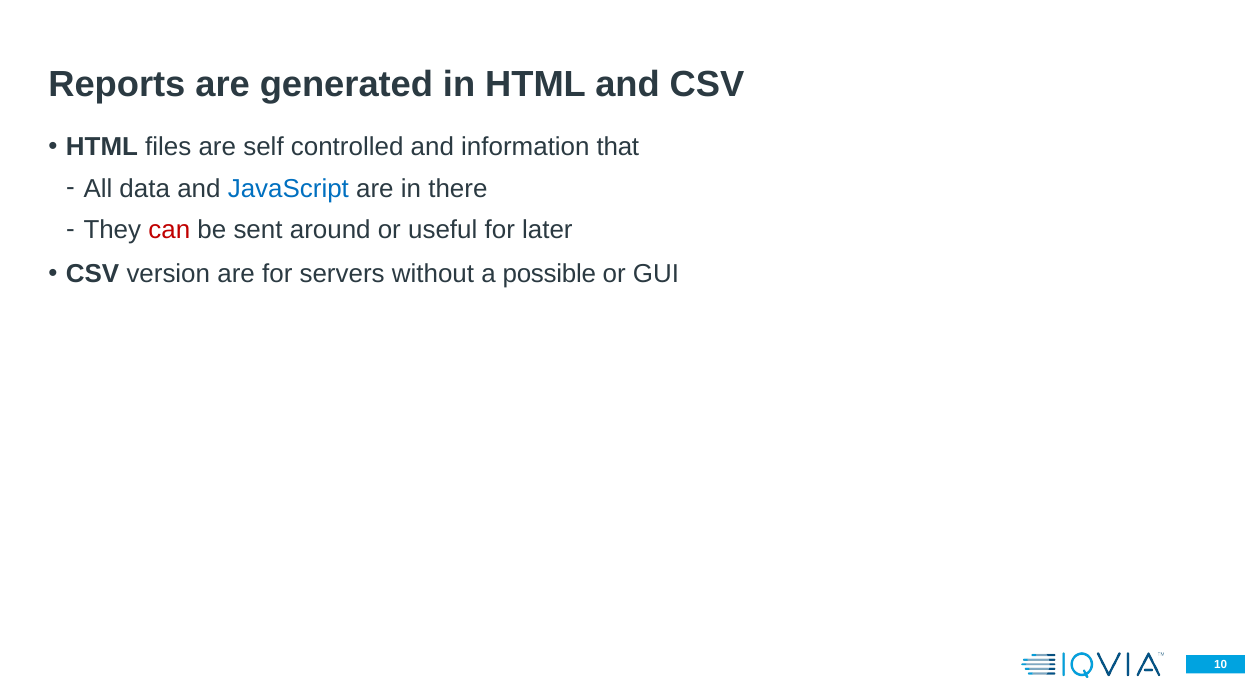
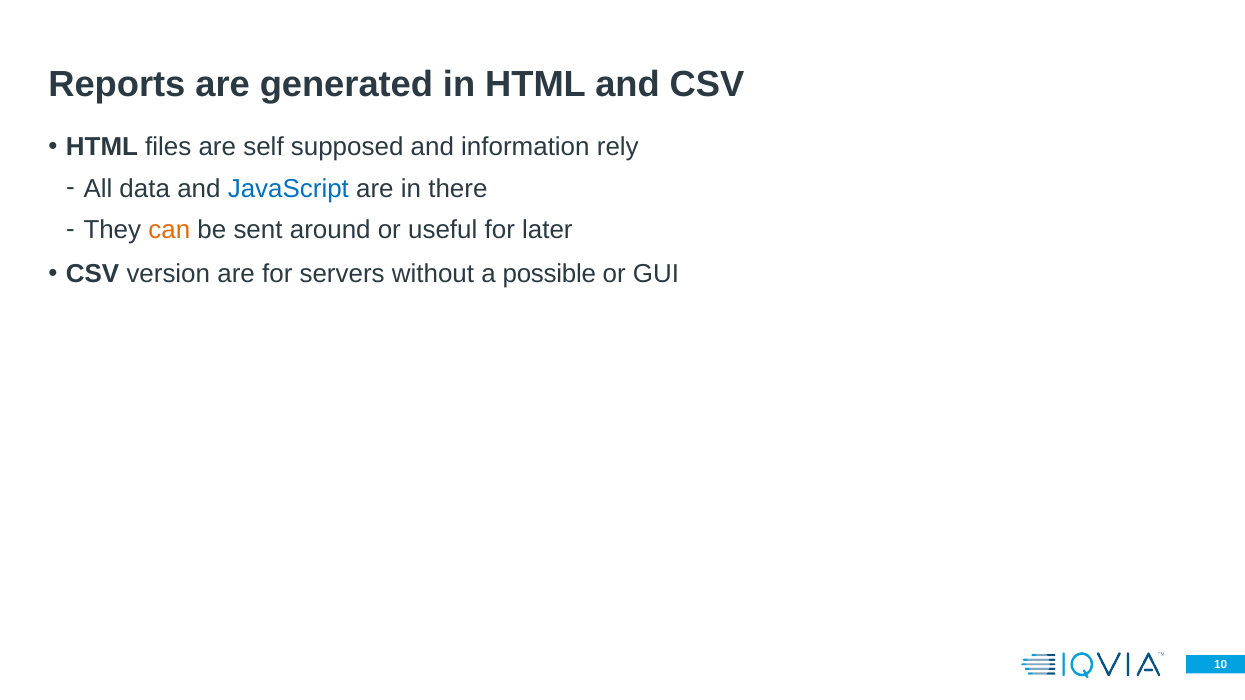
controlled: controlled -> supposed (347, 147)
that: that -> rely (618, 147)
can colour: red -> orange (169, 230)
